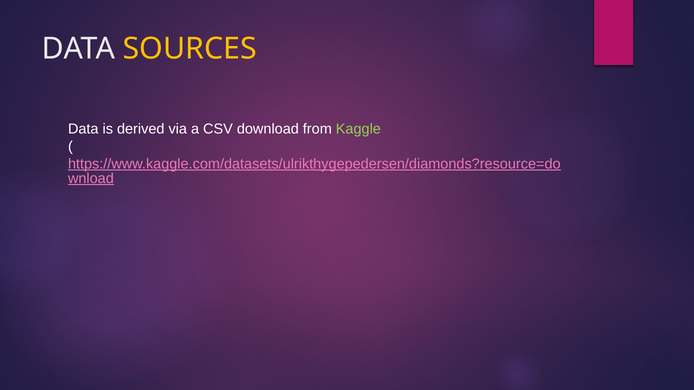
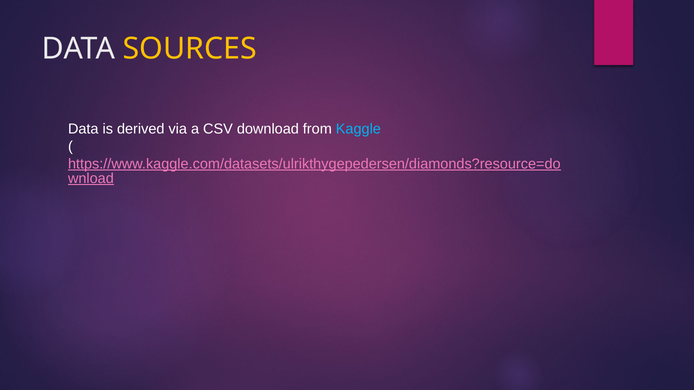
Kaggle colour: light green -> light blue (358, 129)
